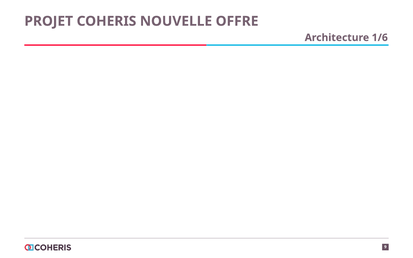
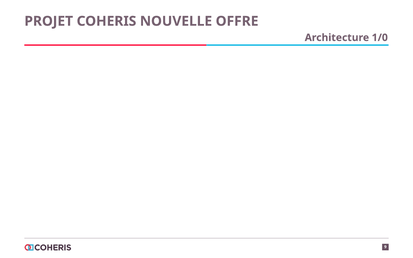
1/6: 1/6 -> 1/0 (380, 38)
